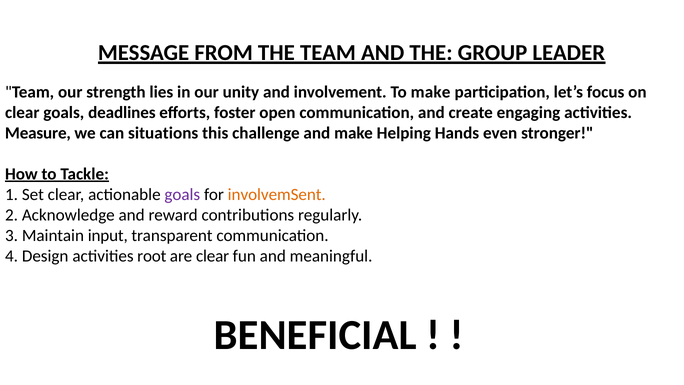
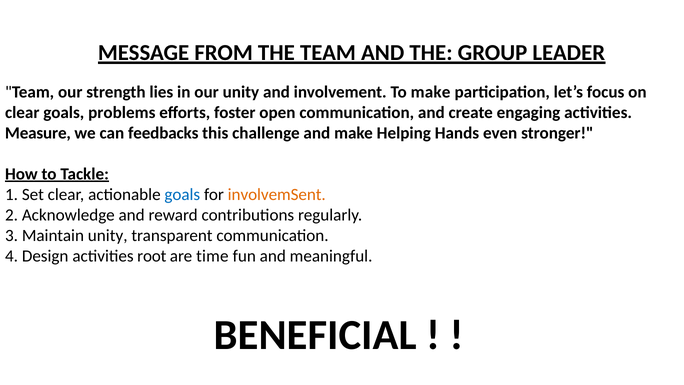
deadlines: deadlines -> problems (122, 112)
situations: situations -> feedbacks (163, 133)
goals colour: purple -> blue (182, 194)
Maintain input: input -> unity (108, 235)
are clear: clear -> time (212, 256)
